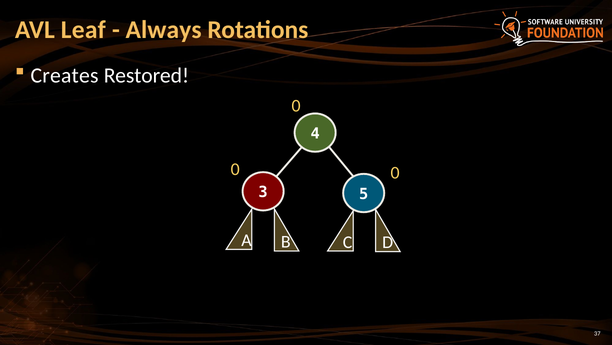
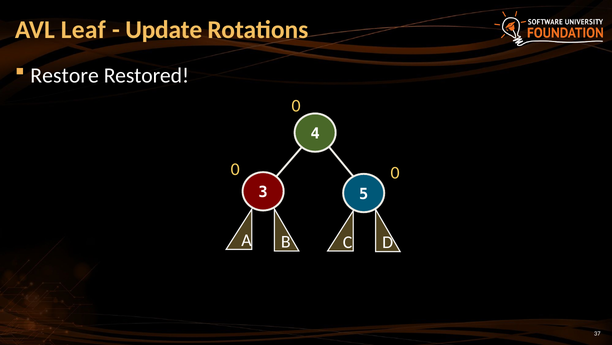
Always: Always -> Update (164, 30)
Creates: Creates -> Restore (65, 75)
